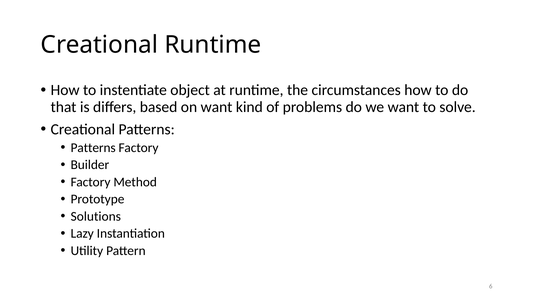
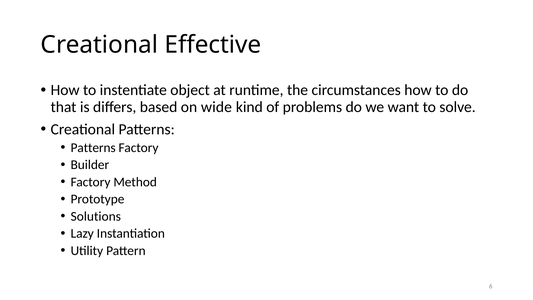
Creational Runtime: Runtime -> Effective (213, 45)
on want: want -> wide (216, 107)
